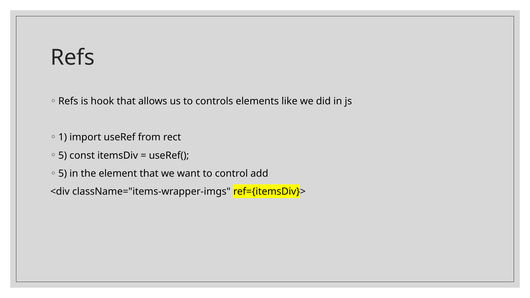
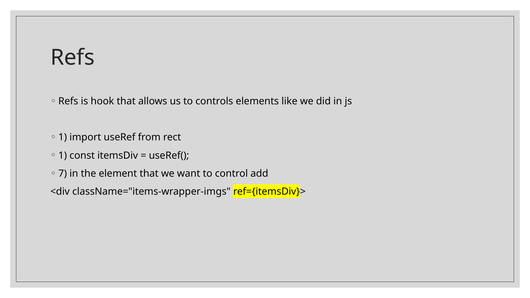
5: 5 -> 1 (63, 156)
5: 5 -> 7 (63, 174)
